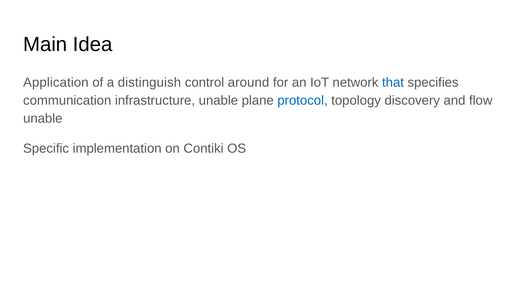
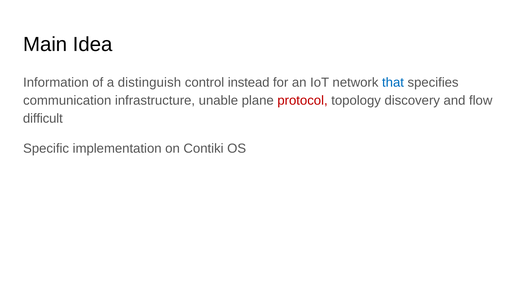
Application: Application -> Information (56, 83)
around: around -> instead (249, 83)
protocol colour: blue -> red (303, 101)
unable: unable -> difficult (43, 119)
